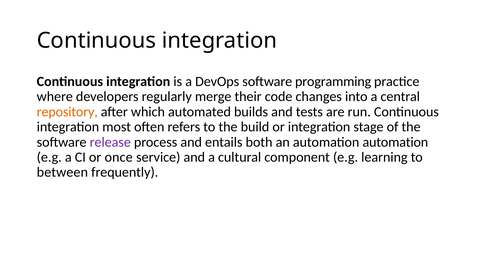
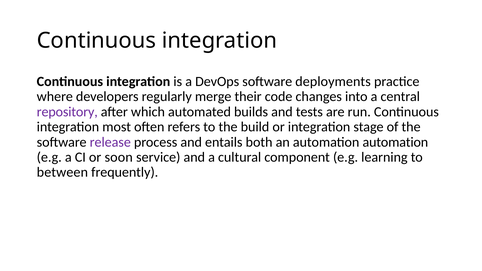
programming: programming -> deployments (333, 81)
repository colour: orange -> purple (67, 112)
once: once -> soon (119, 157)
